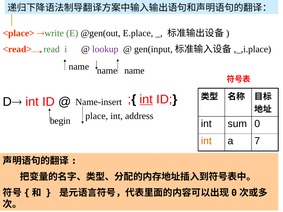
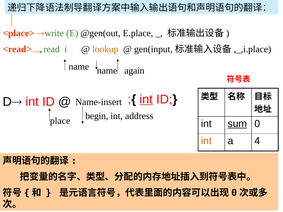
lookup colour: purple -> orange (105, 49)
name name name: name -> again (134, 71)
place: place -> begin (97, 116)
begin: begin -> place (60, 121)
sum underline: none -> present (237, 124)
7: 7 -> 4 (257, 141)
